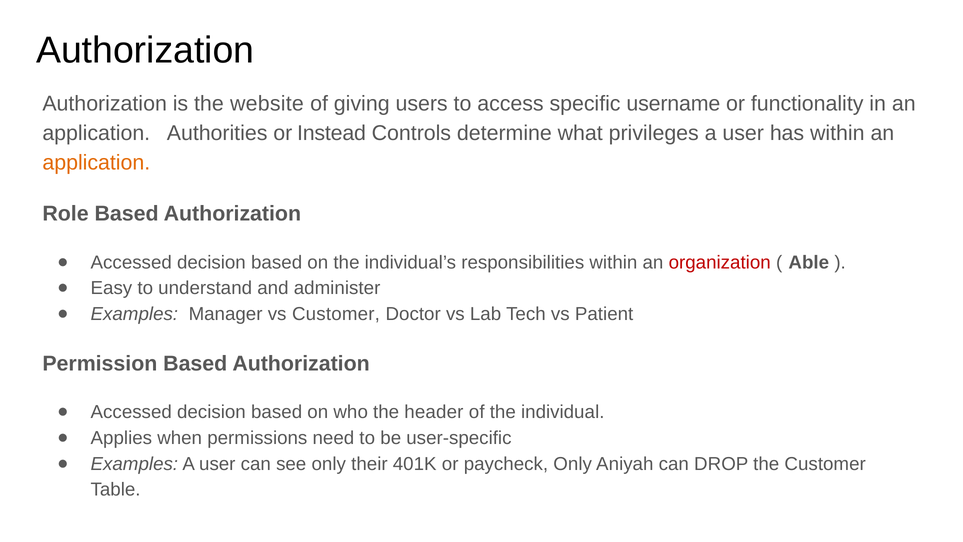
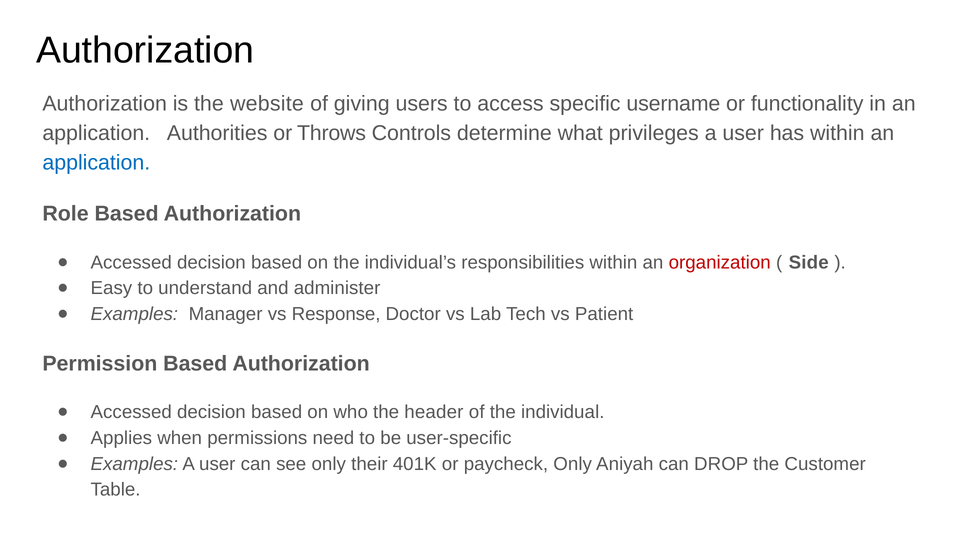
Instead: Instead -> Throws (332, 133)
application colour: orange -> blue (96, 163)
Able: Able -> Side (809, 262)
vs Customer: Customer -> Response (336, 314)
